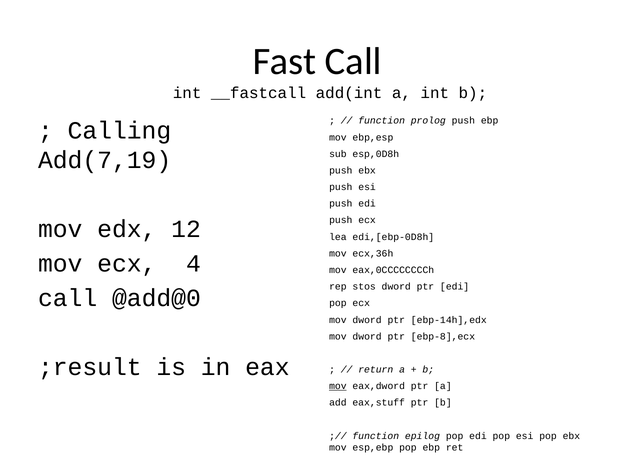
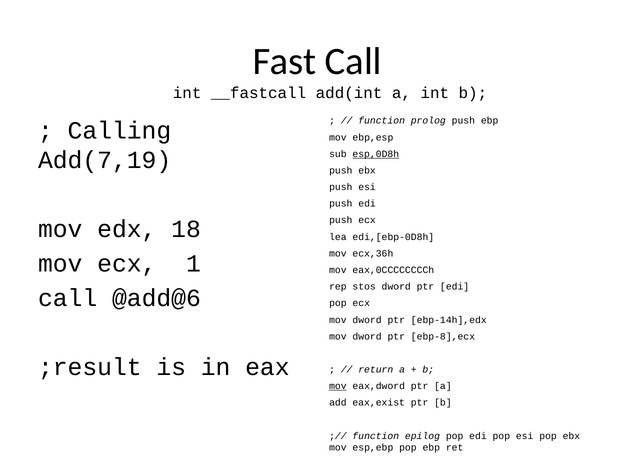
esp,0D8h underline: none -> present (376, 154)
12: 12 -> 18 (186, 229)
4: 4 -> 1 (193, 264)
@add@0: @add@0 -> @add@6 (156, 298)
eax,stuff: eax,stuff -> eax,exist (379, 403)
